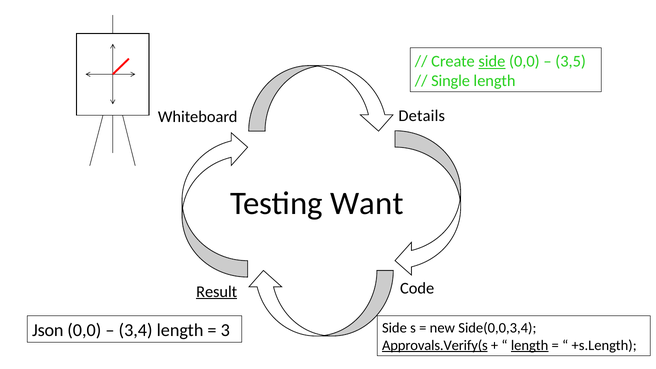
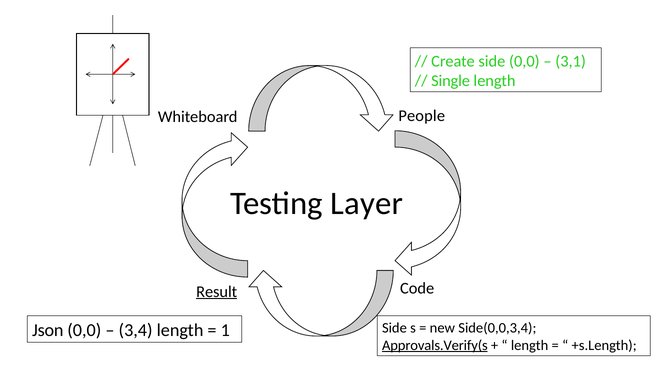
side underline: present -> none (492, 61)
3,5: 3,5 -> 3,1 (571, 61)
Details: Details -> People (422, 116)
Want: Want -> Layer (367, 203)
3: 3 -> 1 (225, 330)
length underline: present -> none (530, 345)
